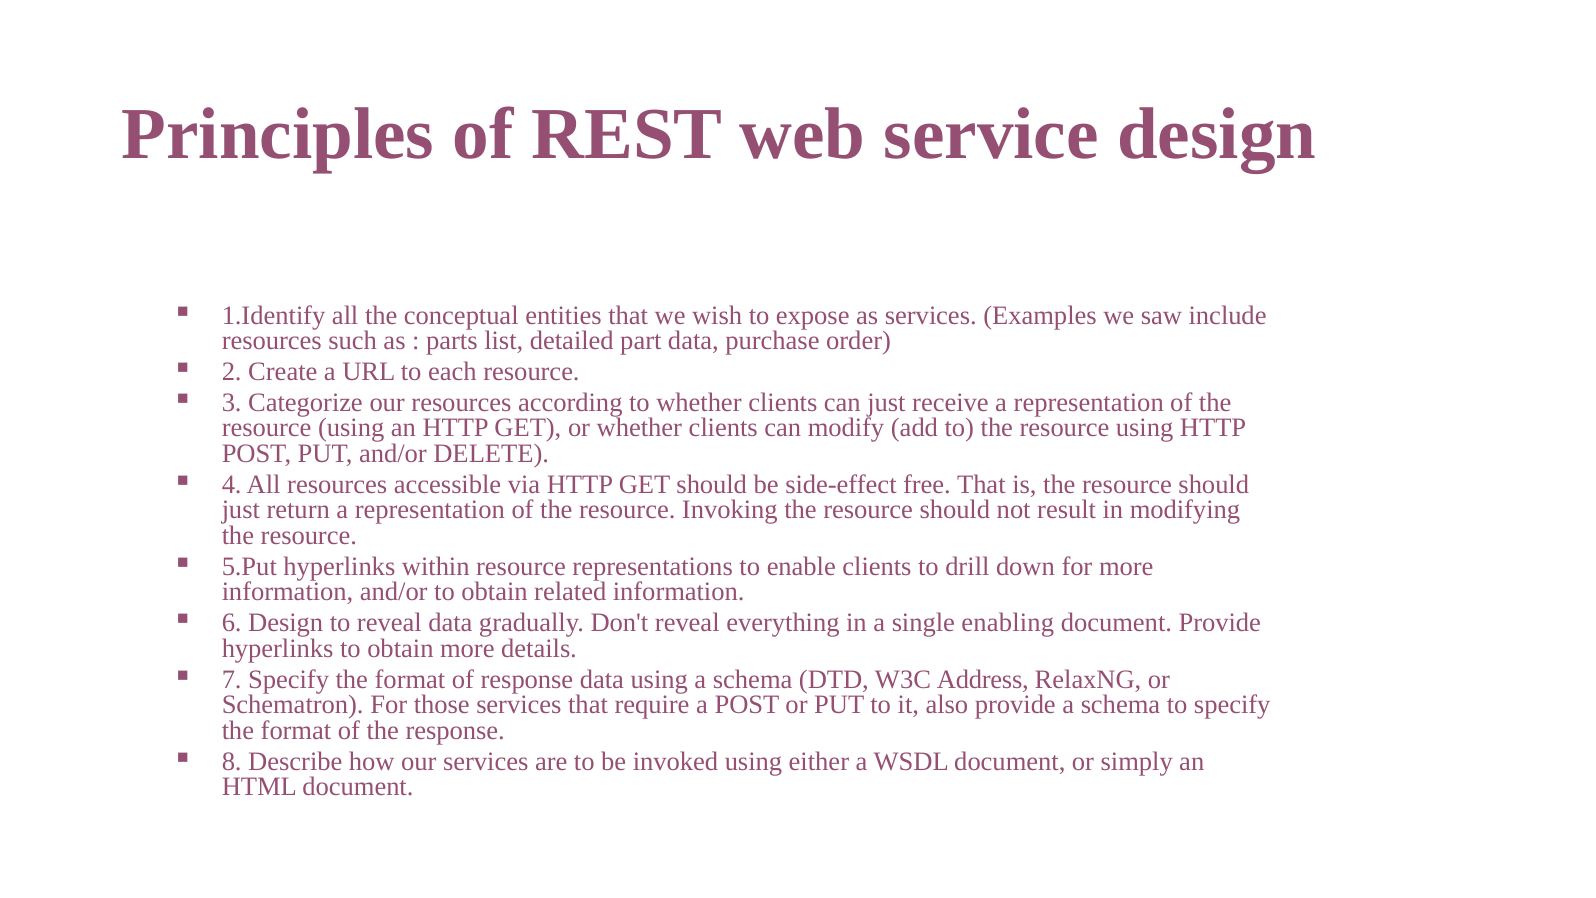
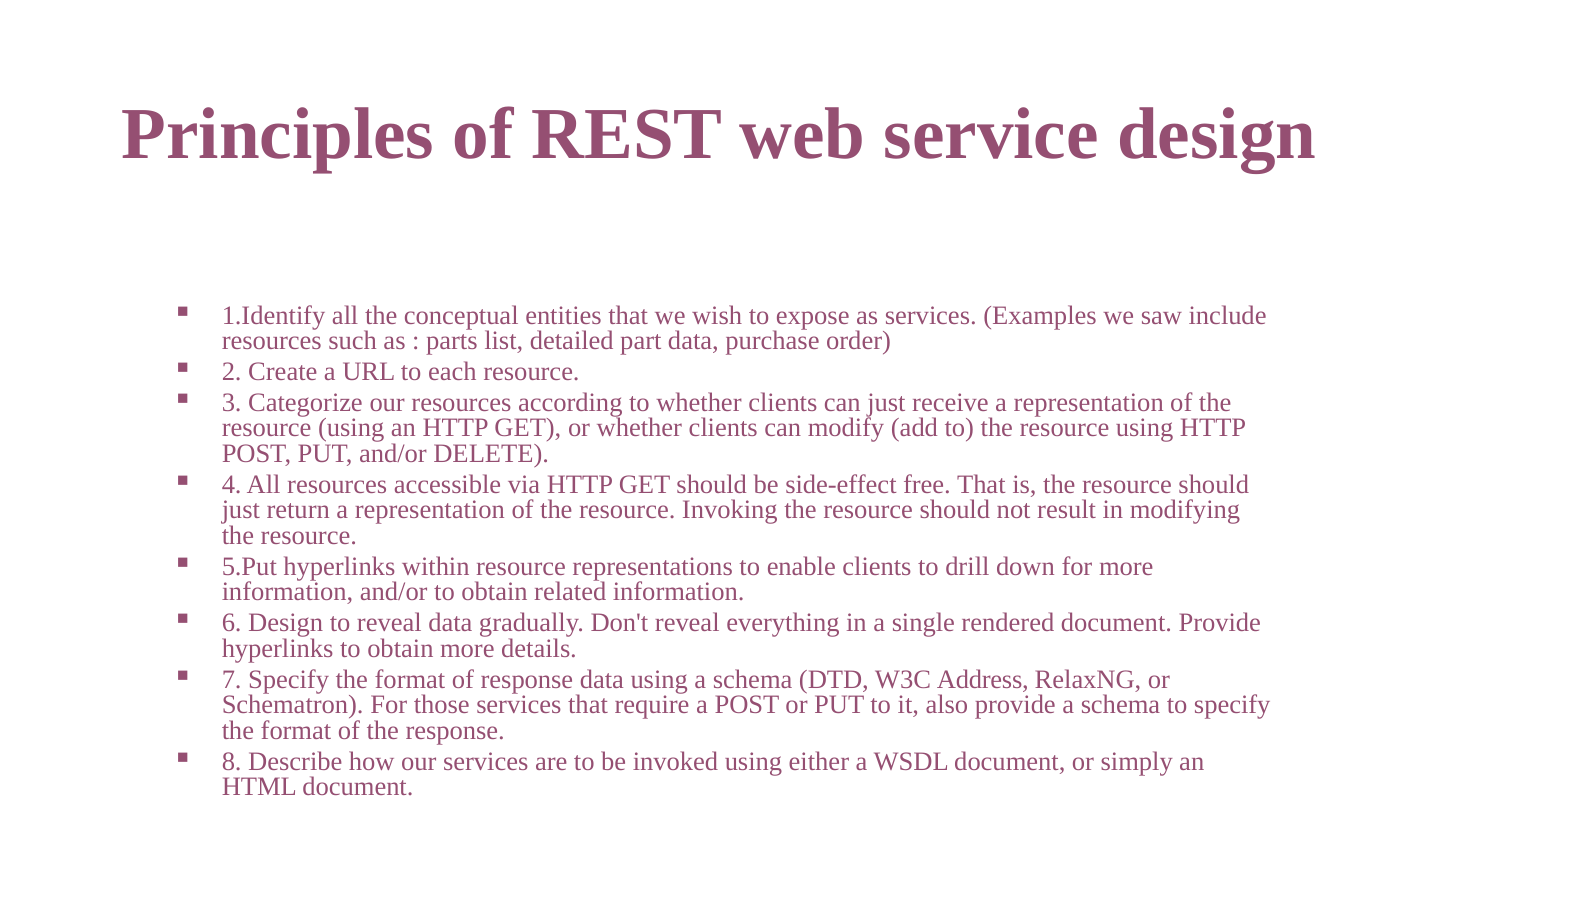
enabling: enabling -> rendered (1008, 623)
